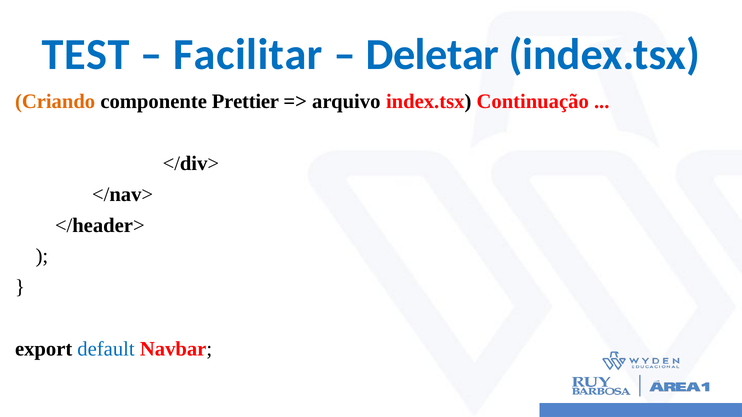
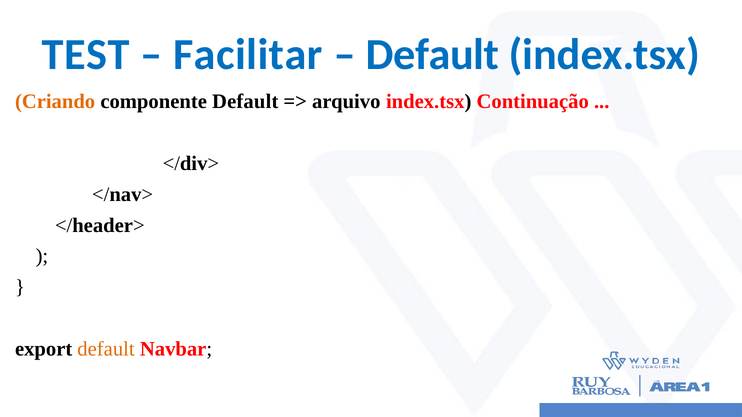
Deletar: Deletar -> Default (432, 55)
componente Prettier: Prettier -> Default (245, 102)
default colour: blue -> orange (106, 349)
